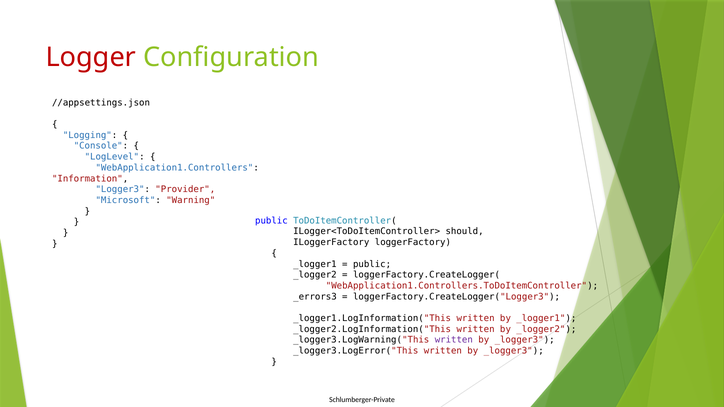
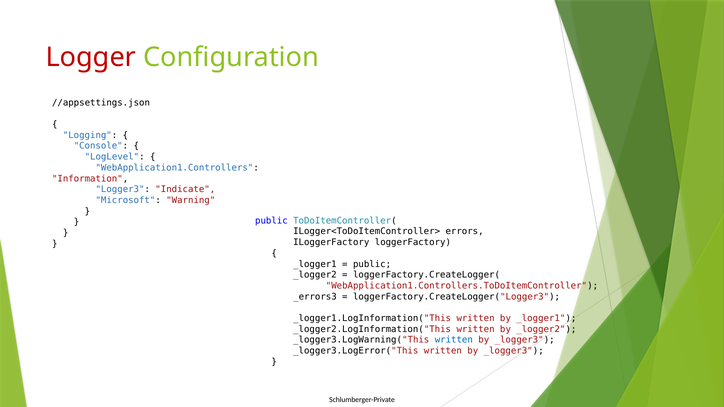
Provider: Provider -> Indicate (185, 190)
should: should -> errors (465, 232)
written colour: purple -> blue (454, 340)
